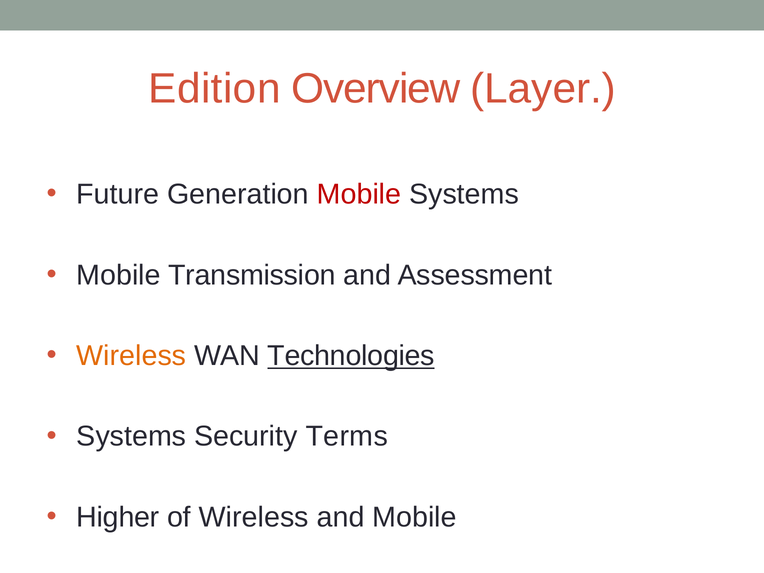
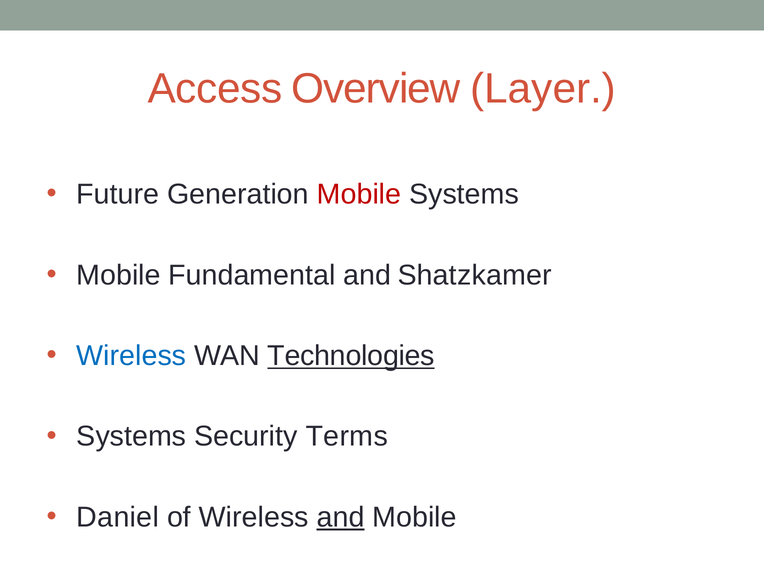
Edition: Edition -> Access (215, 89)
Transmission: Transmission -> Fundamental (252, 275)
Assessment: Assessment -> Shatzkamer (475, 275)
Wireless colour: orange -> blue (131, 356)
Higher: Higher -> Daniel (118, 517)
and underline: none -> present (341, 517)
